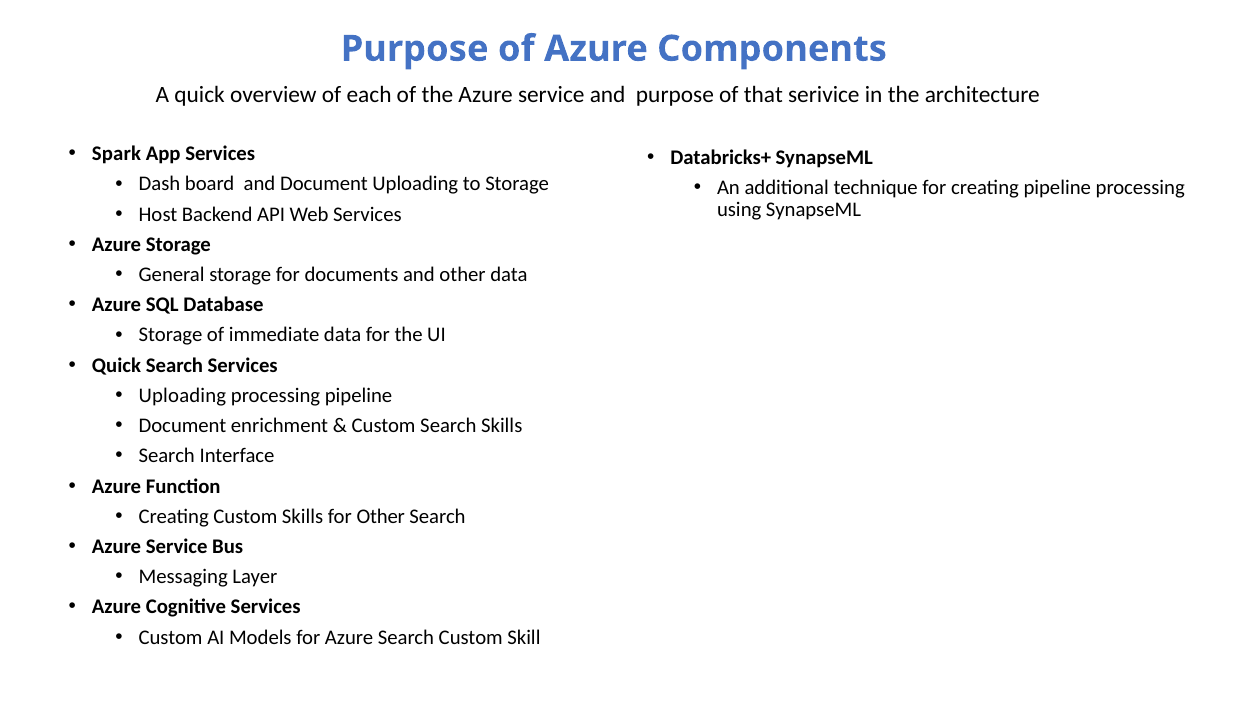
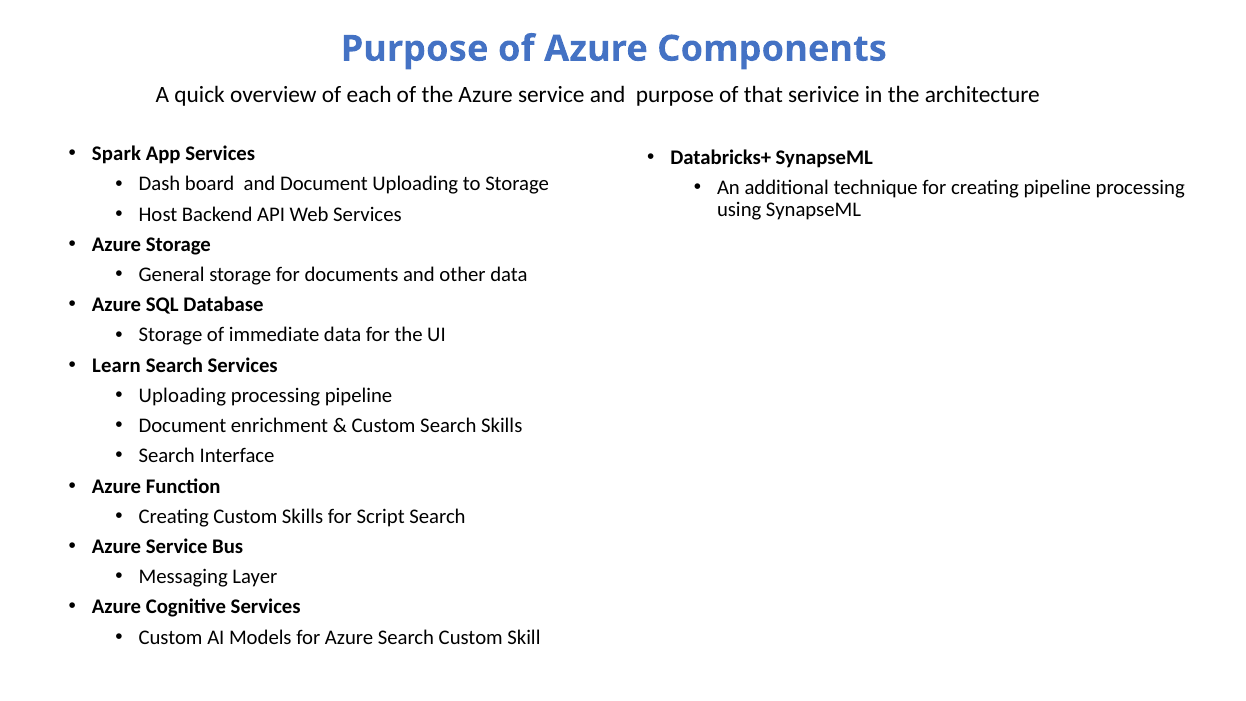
Quick: Quick -> Learn (116, 365)
for Other: Other -> Script (381, 516)
